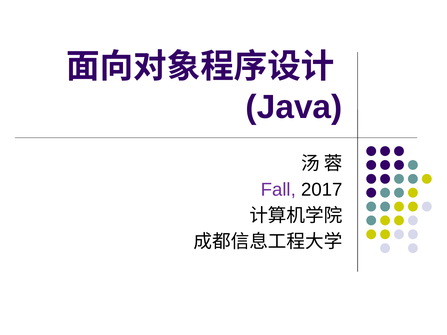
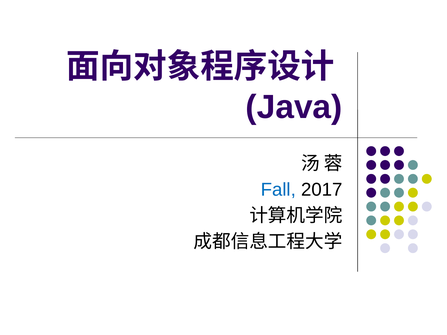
Fall colour: purple -> blue (278, 190)
